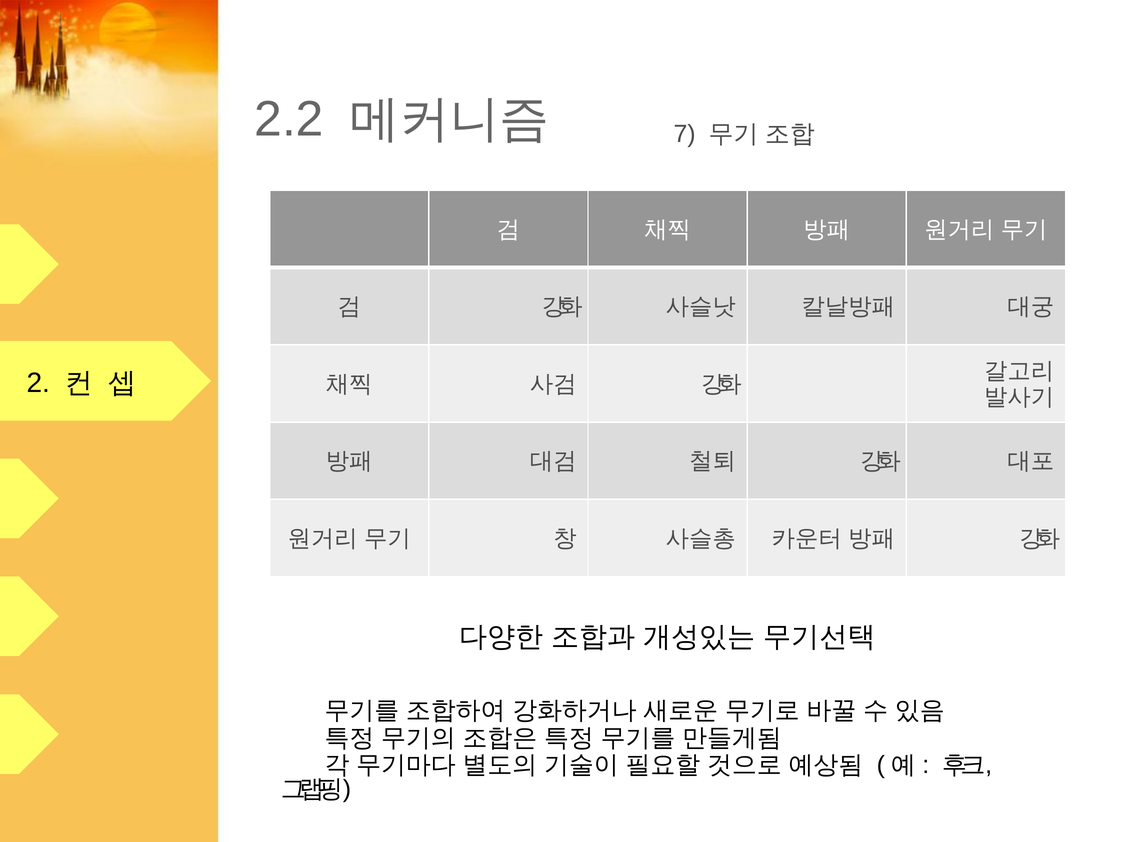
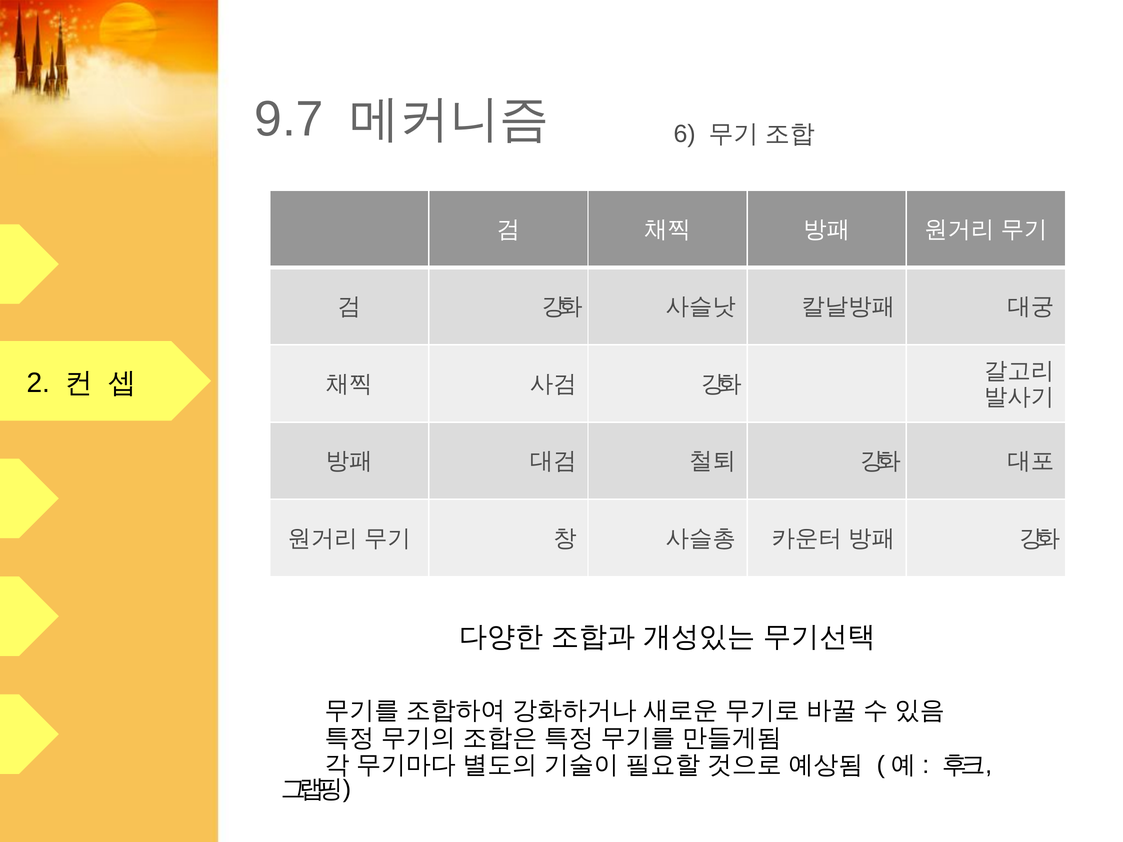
2.2: 2.2 -> 9.7 (289, 119)
7: 7 -> 6 (685, 134)
